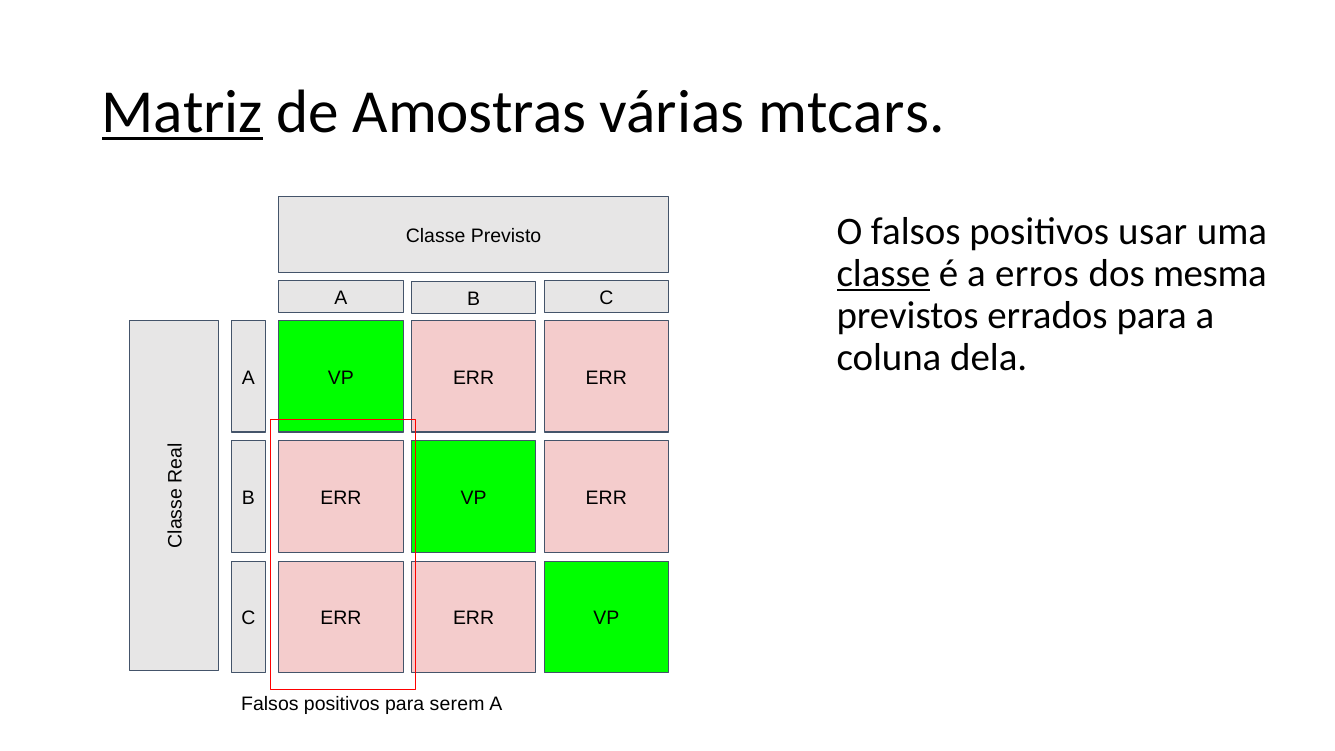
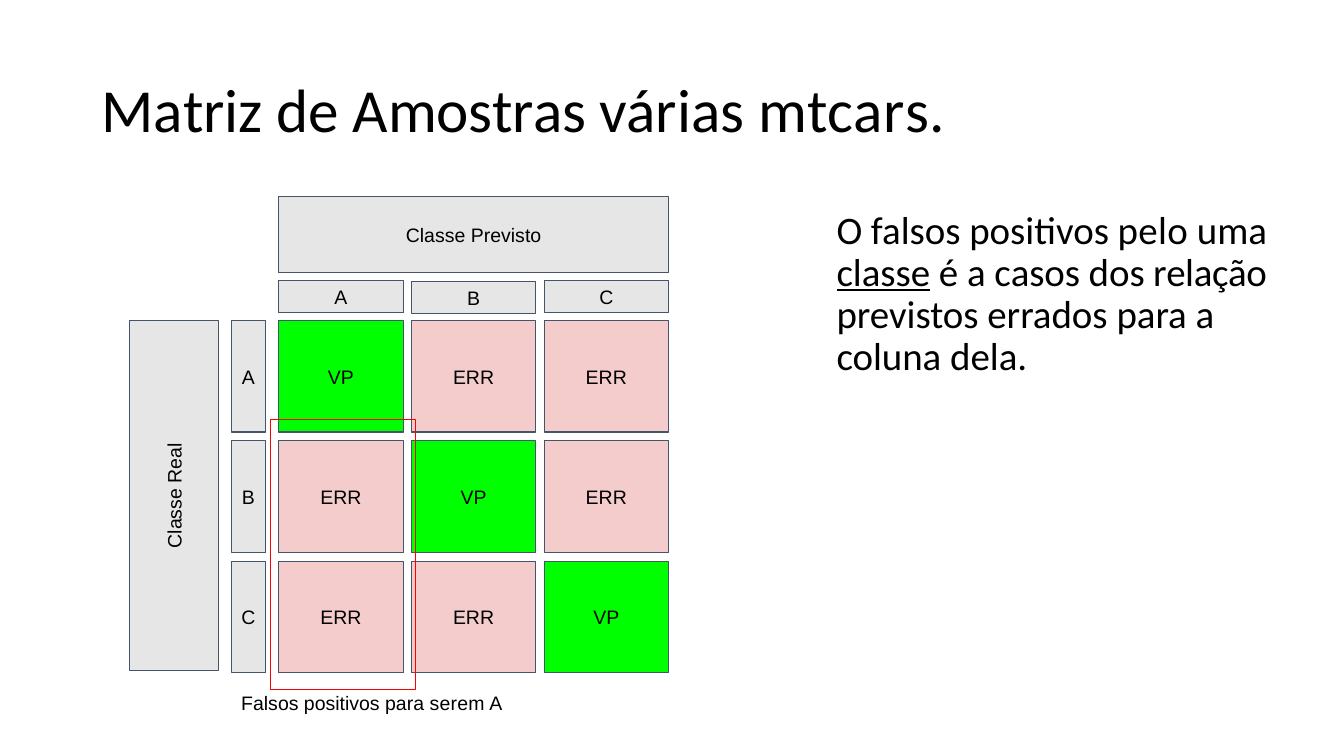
Matriz underline: present -> none (182, 112)
usar: usar -> pelo (1153, 231)
erros: erros -> casos (1037, 273)
mesma: mesma -> relação (1210, 273)
